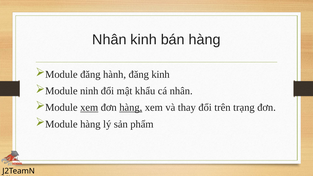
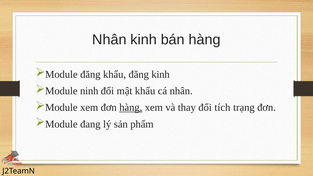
đăng hành: hành -> khẩu (115, 74)
xem underline: present -> none (89, 108)
trên: trên -> tích (222, 108)
Module hàng: hàng -> đang (90, 124)
